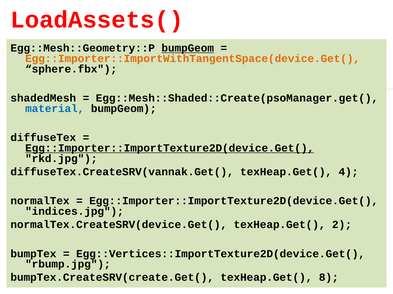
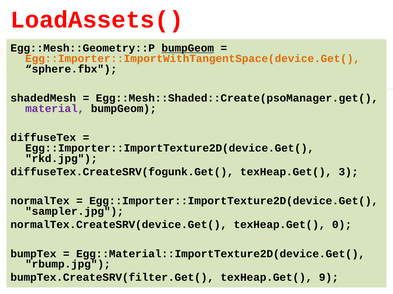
material colour: blue -> purple (55, 109)
Egg::Importer::ImportTexture2D(device.Get( underline: present -> none (170, 148)
diffuseTex.CreateSRV(vannak.Get(: diffuseTex.CreateSRV(vannak.Get( -> diffuseTex.CreateSRV(fogunk.Get( (122, 172)
4: 4 -> 3 (348, 172)
indices.jpg: indices.jpg -> sampler.jpg (74, 212)
2: 2 -> 0 (342, 225)
Egg::Vertices::ImportTexture2D(device.Get(: Egg::Vertices::ImportTexture2D(device.Get( -> Egg::Material::ImportTexture2D(device.Get( (221, 254)
bumpTex.CreateSRV(create.Get(: bumpTex.CreateSRV(create.Get( -> bumpTex.CreateSRV(filter.Get( (112, 278)
8: 8 -> 9 (329, 278)
